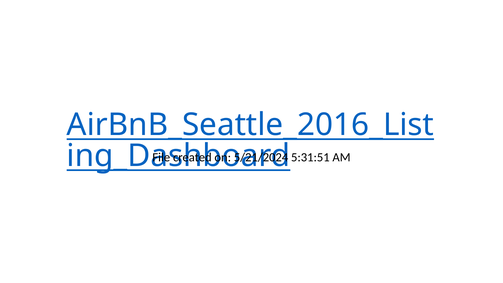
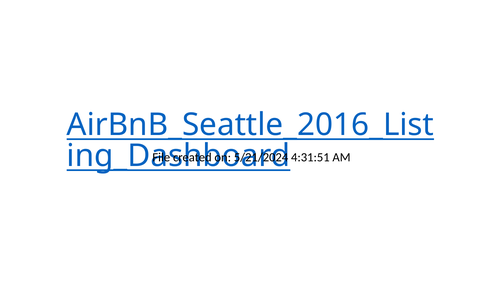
5:31:51: 5:31:51 -> 4:31:51 (310, 157)
